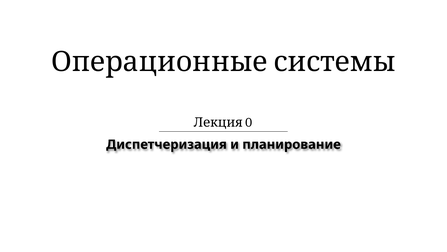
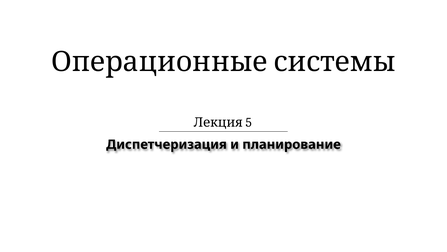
0: 0 -> 5 (249, 122)
